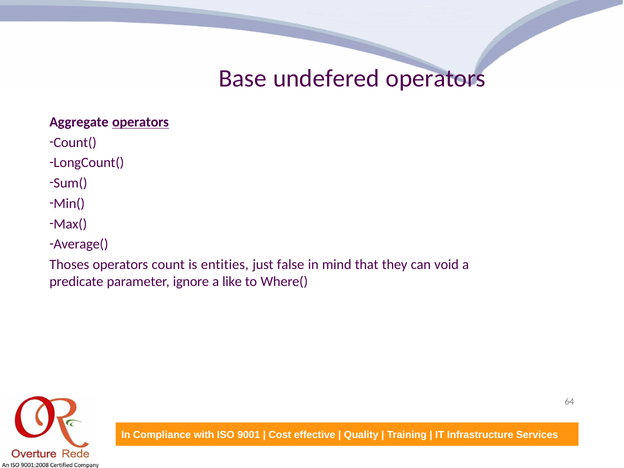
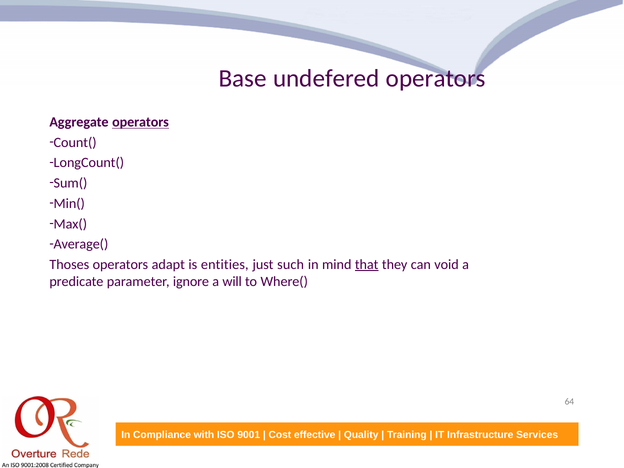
count: count -> adapt (168, 264)
false: false -> such (291, 264)
that underline: none -> present (367, 264)
like: like -> will (232, 281)
